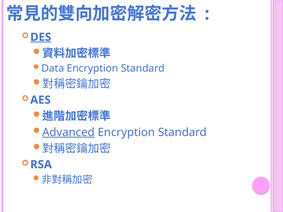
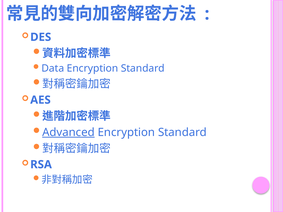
DES underline: present -> none (41, 37)
